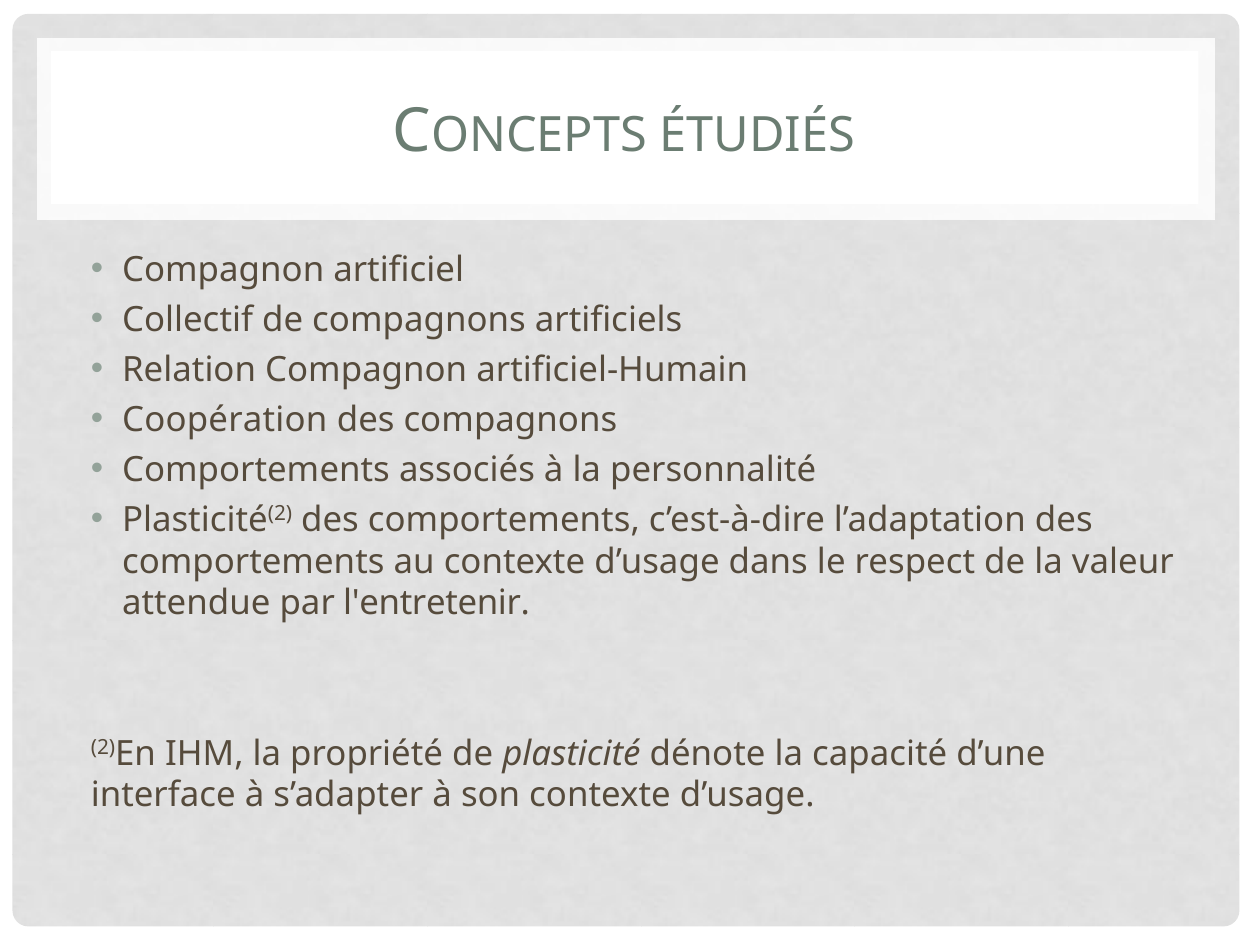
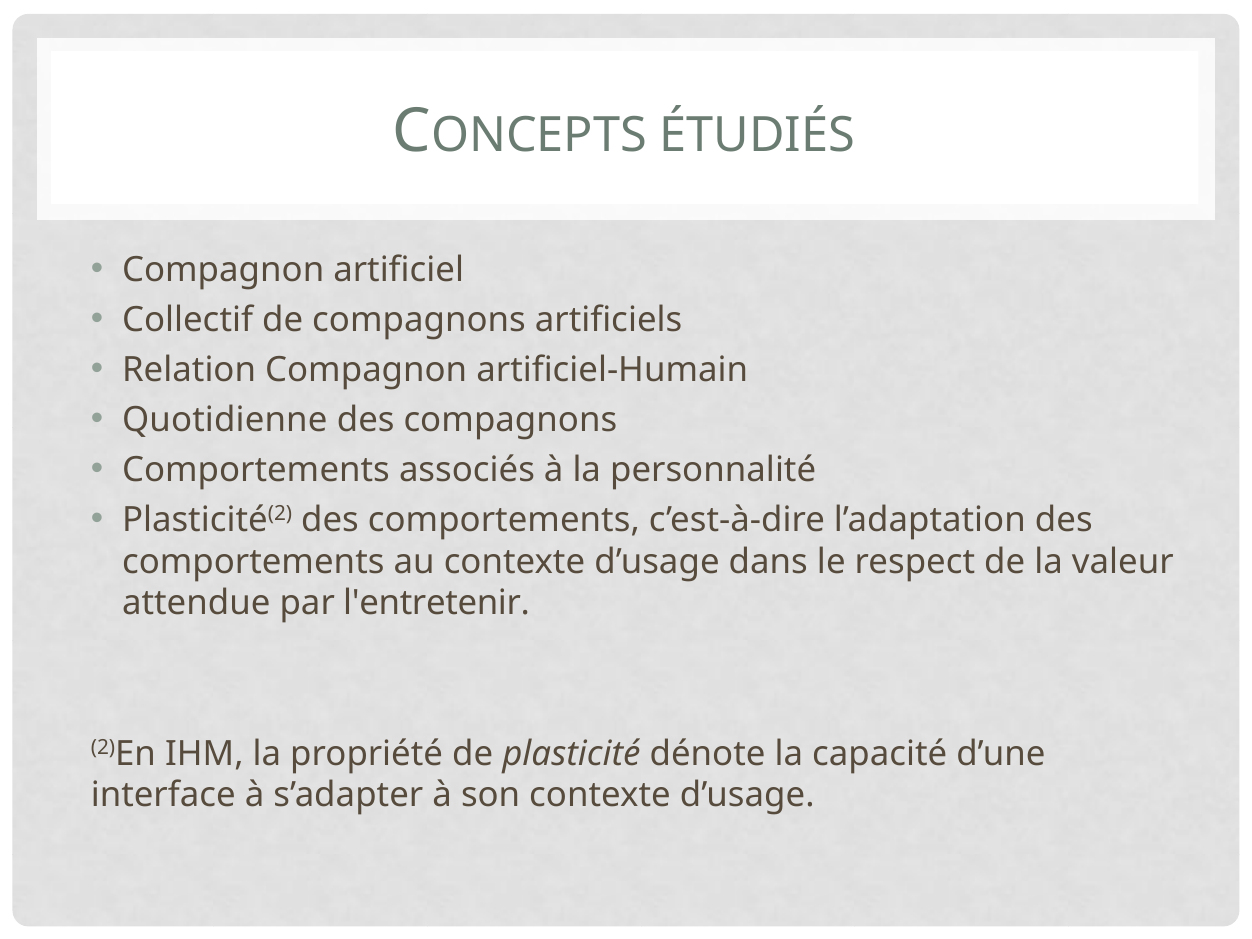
Coopération: Coopération -> Quotidienne (225, 420)
